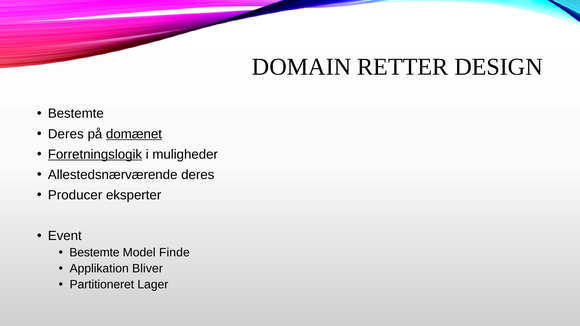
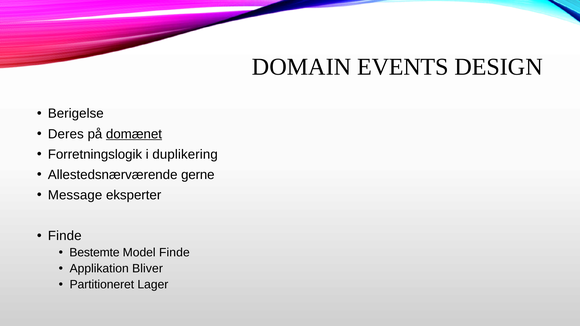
RETTER: RETTER -> EVENTS (403, 67)
Bestemte: Bestemte -> Berigelse (76, 114)
Forretningslogik underline: present -> none (95, 154)
muligheder: muligheder -> duplikering (185, 154)
Allestedsnærværende deres: deres -> gerne (198, 175)
Producer: Producer -> Message (75, 195)
Event: Event -> Finde (65, 236)
